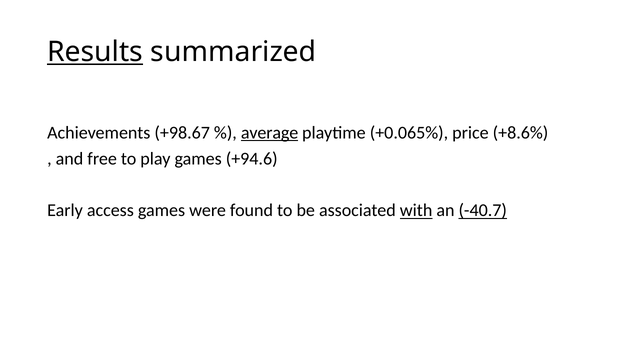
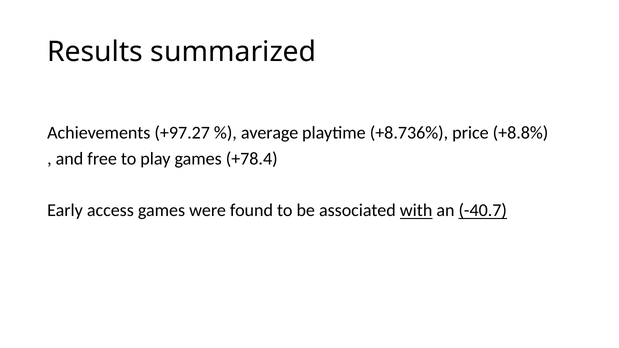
Results underline: present -> none (95, 52)
+98.67: +98.67 -> +97.27 (182, 133)
average underline: present -> none (270, 133)
+0.065%: +0.065% -> +8.736% (409, 133)
+8.6%: +8.6% -> +8.8% (521, 133)
+94.6: +94.6 -> +78.4 (252, 159)
